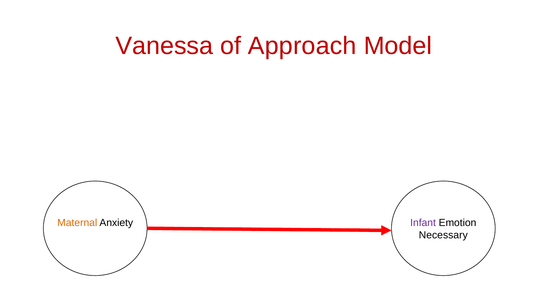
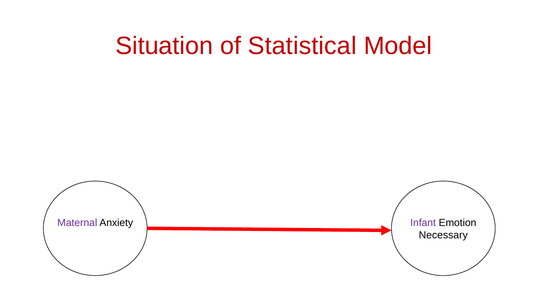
Vanessa: Vanessa -> Situation (164, 46)
Approach: Approach -> Statistical (302, 46)
Maternal colour: orange -> purple (77, 223)
